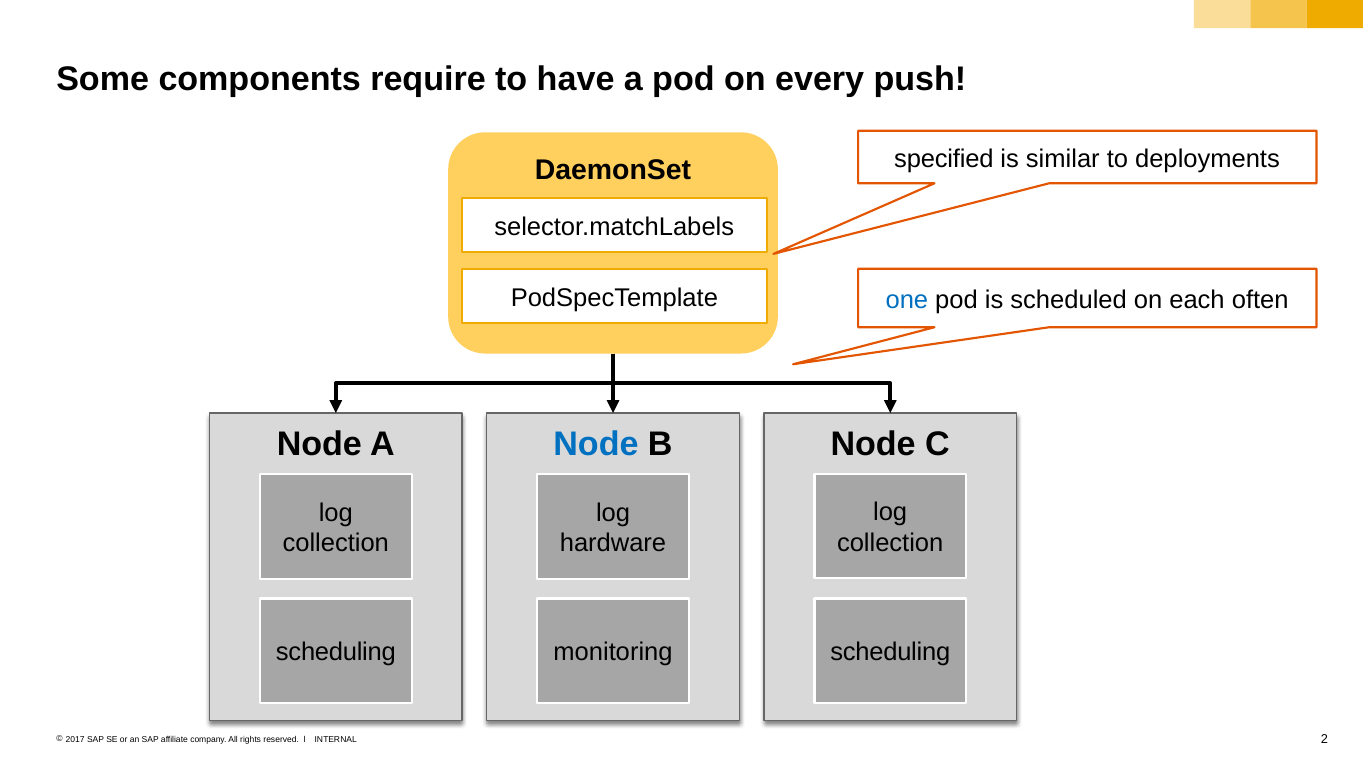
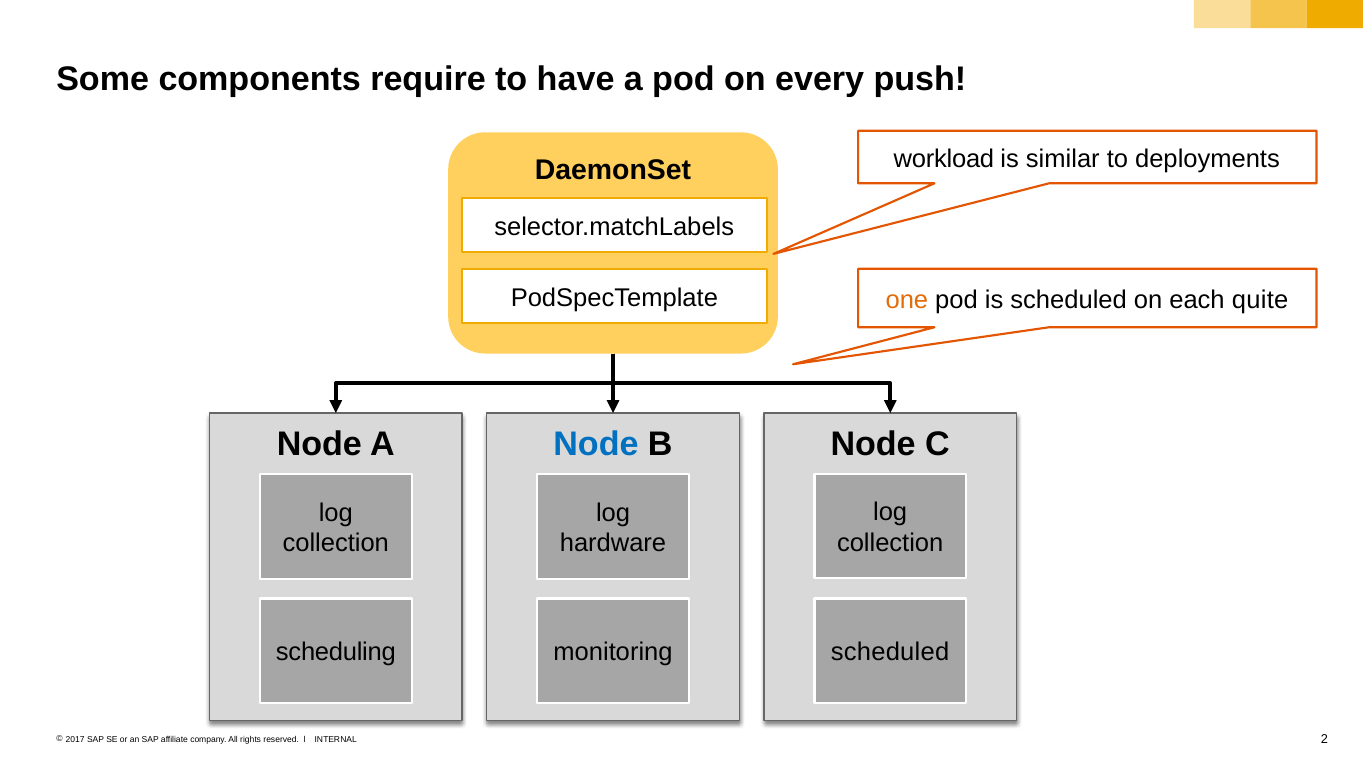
specified: specified -> workload (944, 159)
one colour: blue -> orange (907, 300)
often: often -> quite (1260, 300)
monitoring scheduling: scheduling -> scheduled (890, 652)
